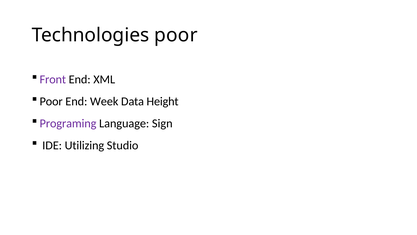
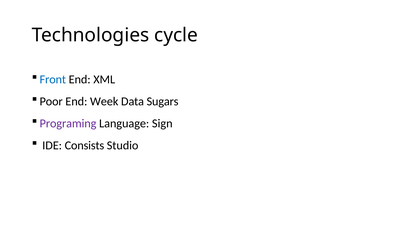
Technologies poor: poor -> cycle (176, 35)
Front colour: purple -> blue (53, 79)
Height: Height -> Sugars (163, 101)
Utilizing: Utilizing -> Consists (84, 145)
